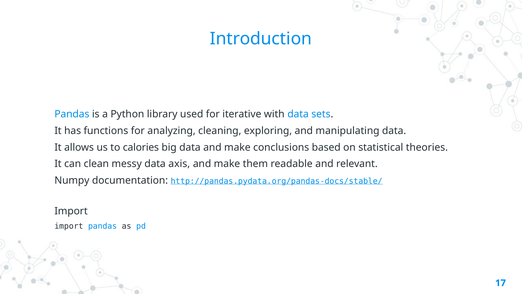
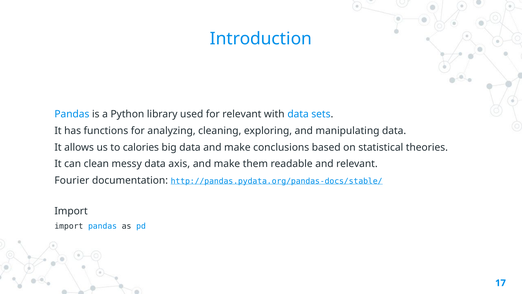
for iterative: iterative -> relevant (242, 114)
Numpy: Numpy -> Fourier (72, 180)
